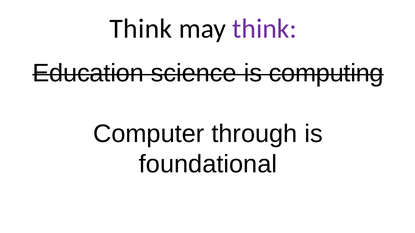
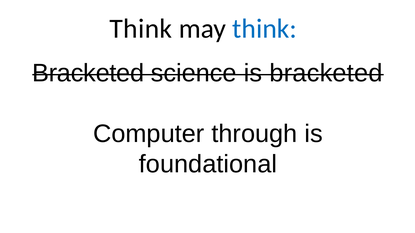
think colour: purple -> blue (265, 29)
Education: Education -> Bracketed (88, 73)
is computing: computing -> bracketed (326, 73)
